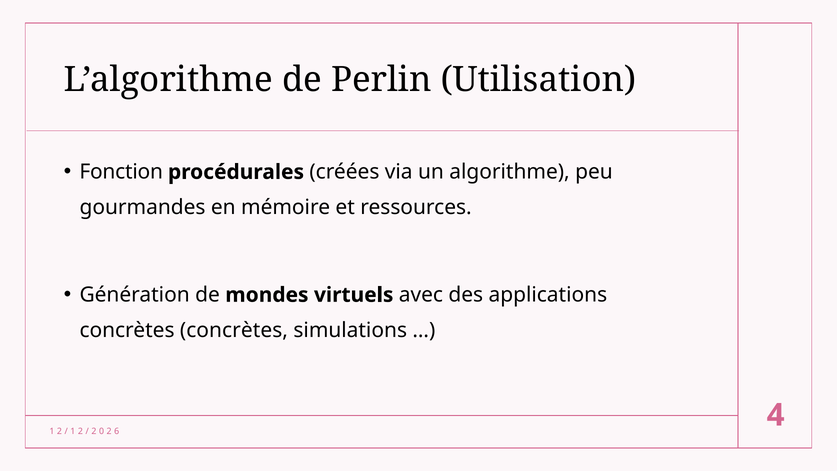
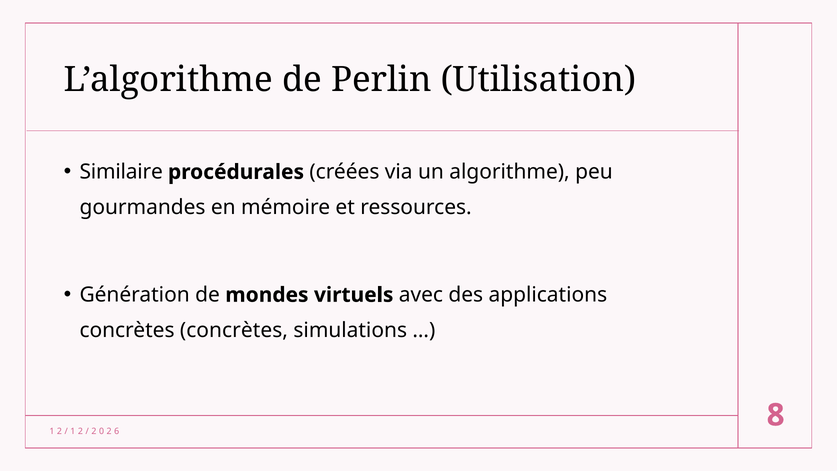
Fonction: Fonction -> Similaire (121, 172)
4: 4 -> 8 (776, 415)
